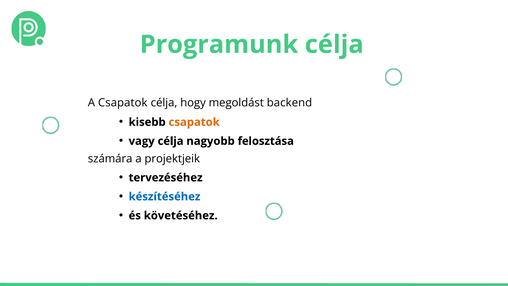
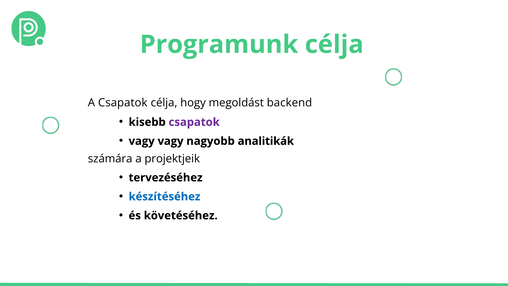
csapatok colour: orange -> purple (194, 122)
vagy célja: célja -> vagy (171, 141)
felosztása: felosztása -> analitikák (266, 141)
